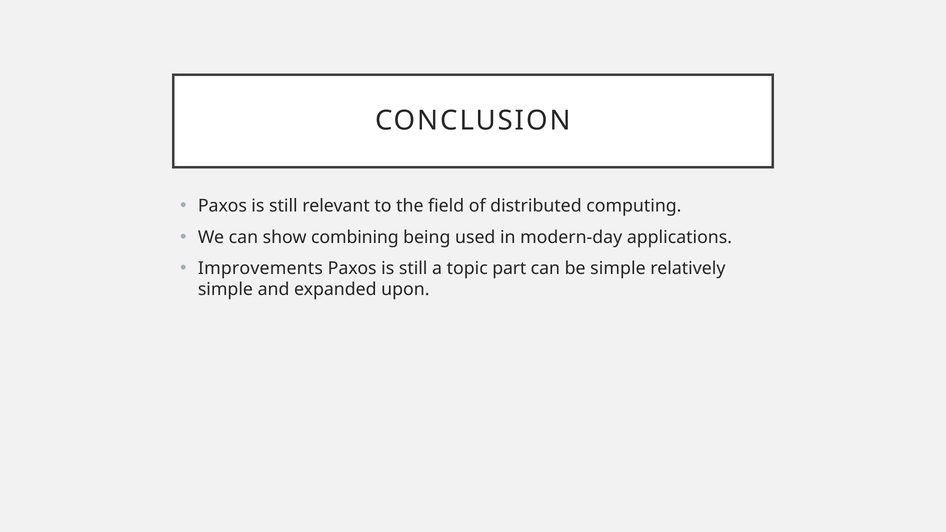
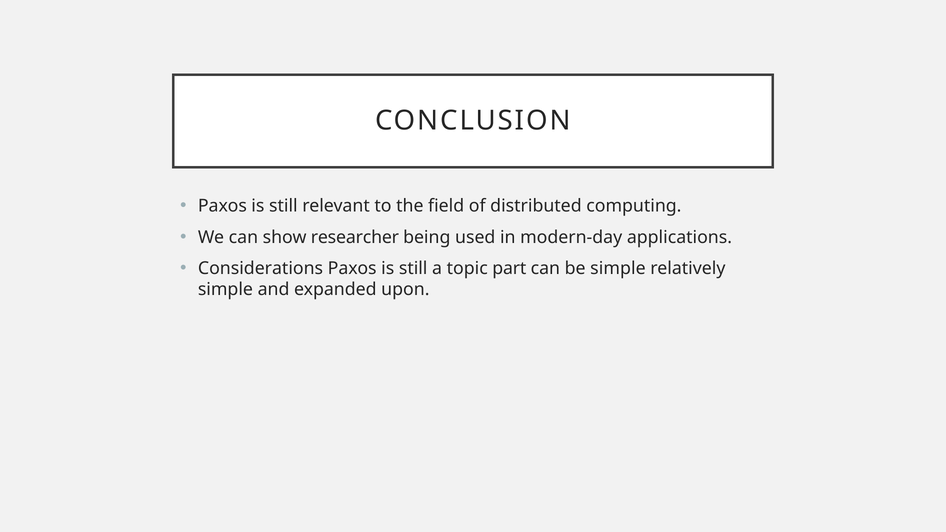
combining: combining -> researcher (355, 237)
Improvements: Improvements -> Considerations (261, 268)
